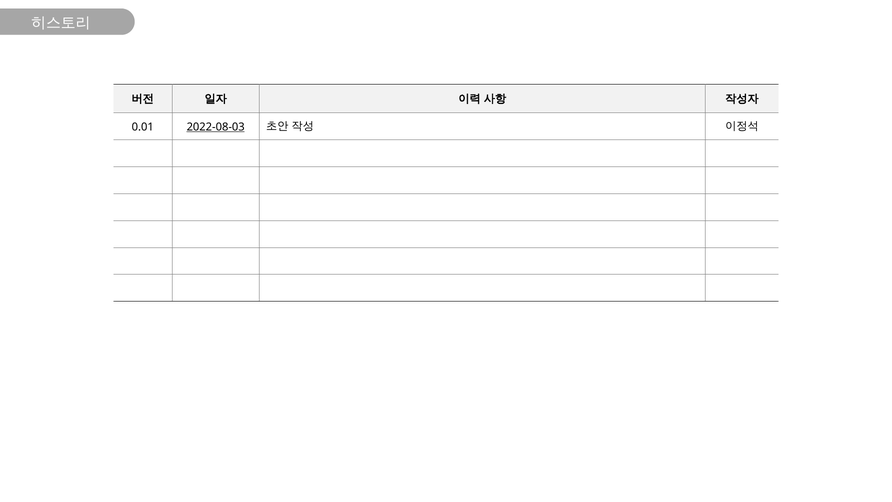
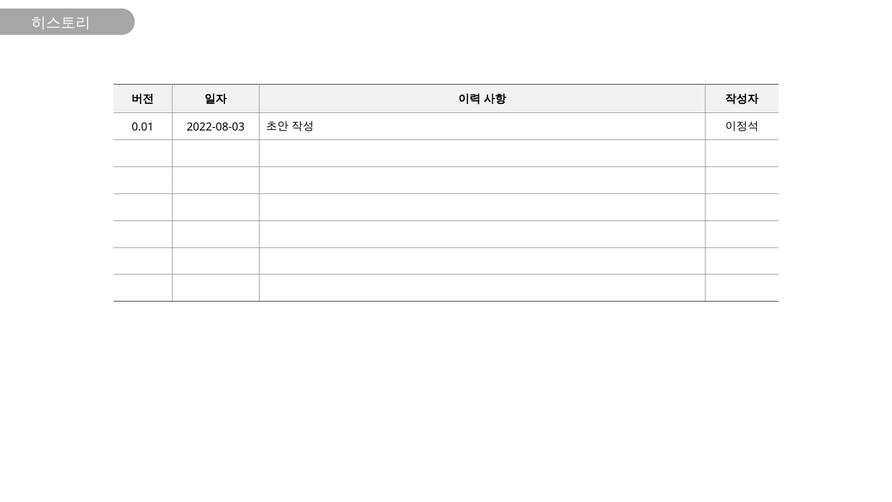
2022-08-03 underline: present -> none (216, 127)
